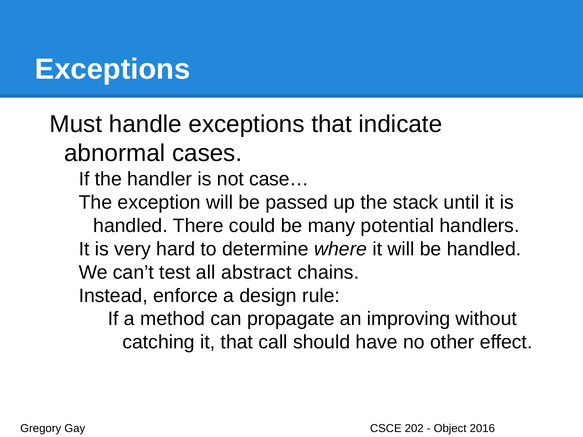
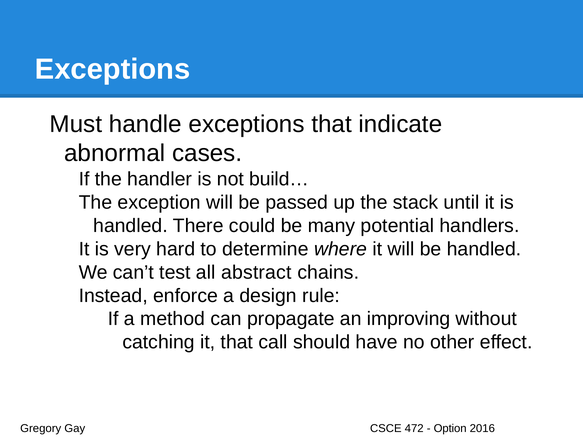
case…: case… -> build… (279, 179)
202: 202 -> 472 (414, 429)
Object: Object -> Option (450, 429)
